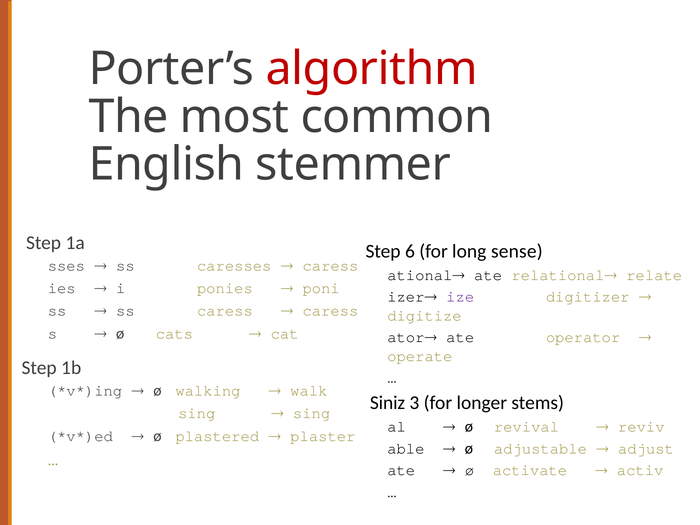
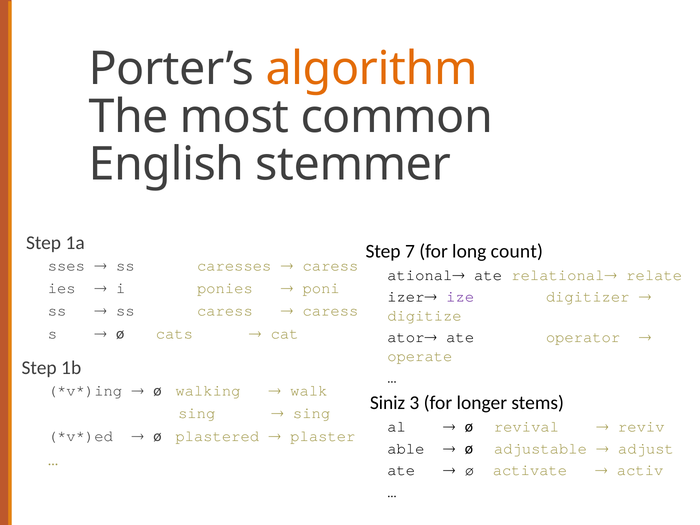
algorithm colour: red -> orange (372, 69)
6: 6 -> 7 (410, 251)
sense: sense -> count (517, 251)
